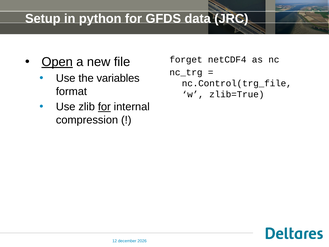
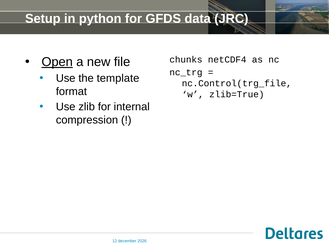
forget: forget -> chunks (186, 59)
variables: variables -> template (118, 78)
for underline: present -> none (104, 107)
